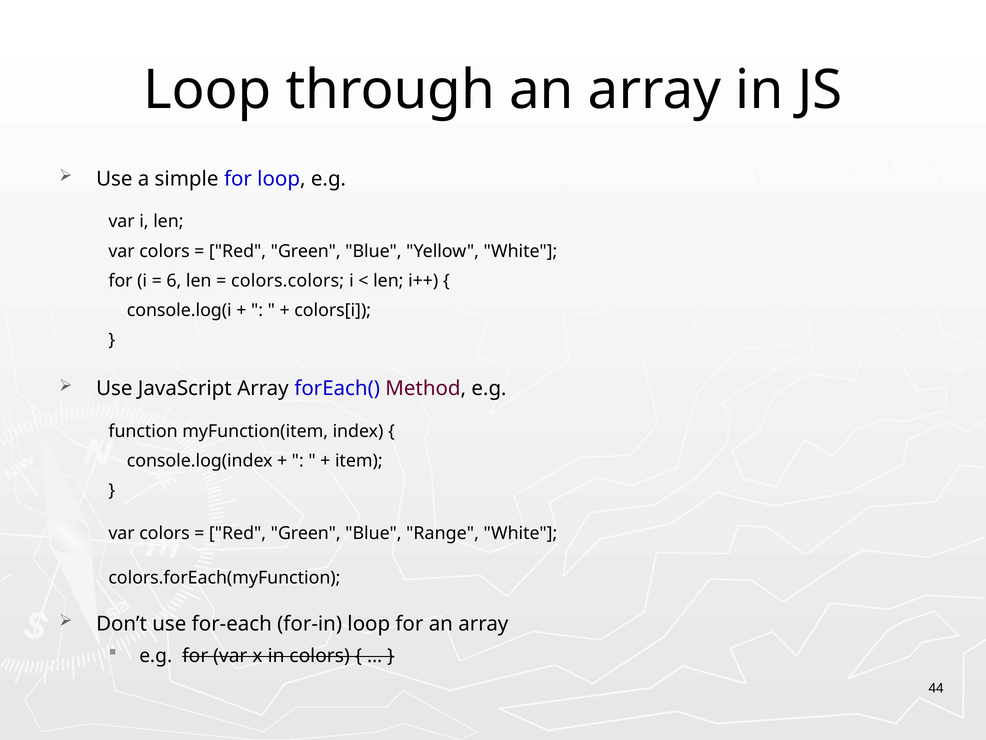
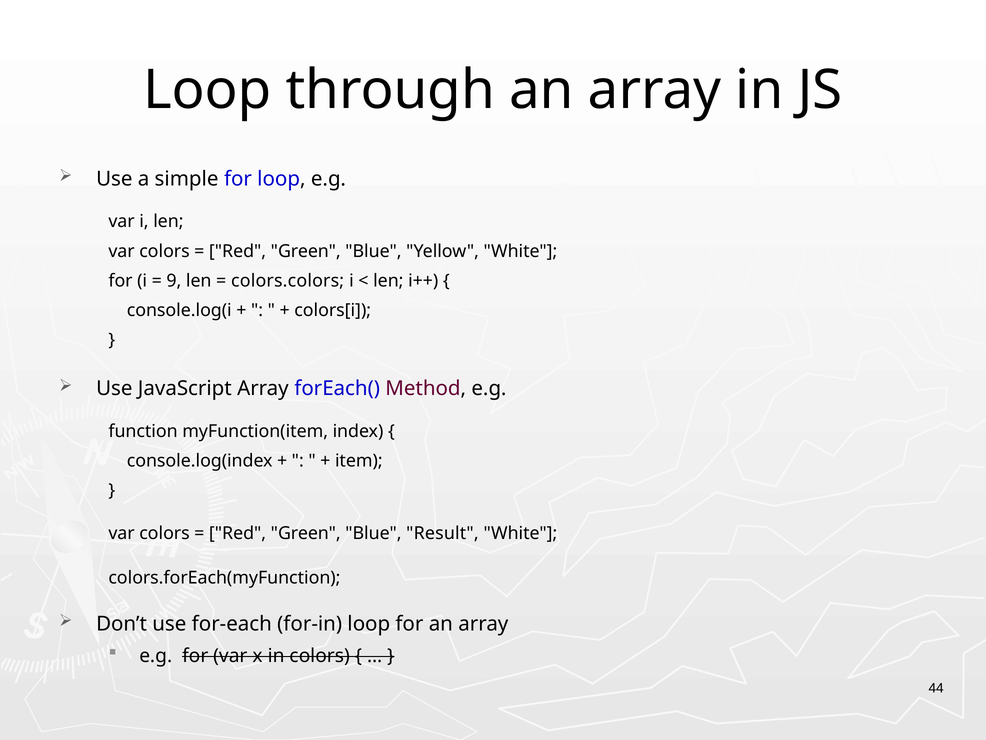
6: 6 -> 9 (174, 281)
Range: Range -> Result (442, 533)
